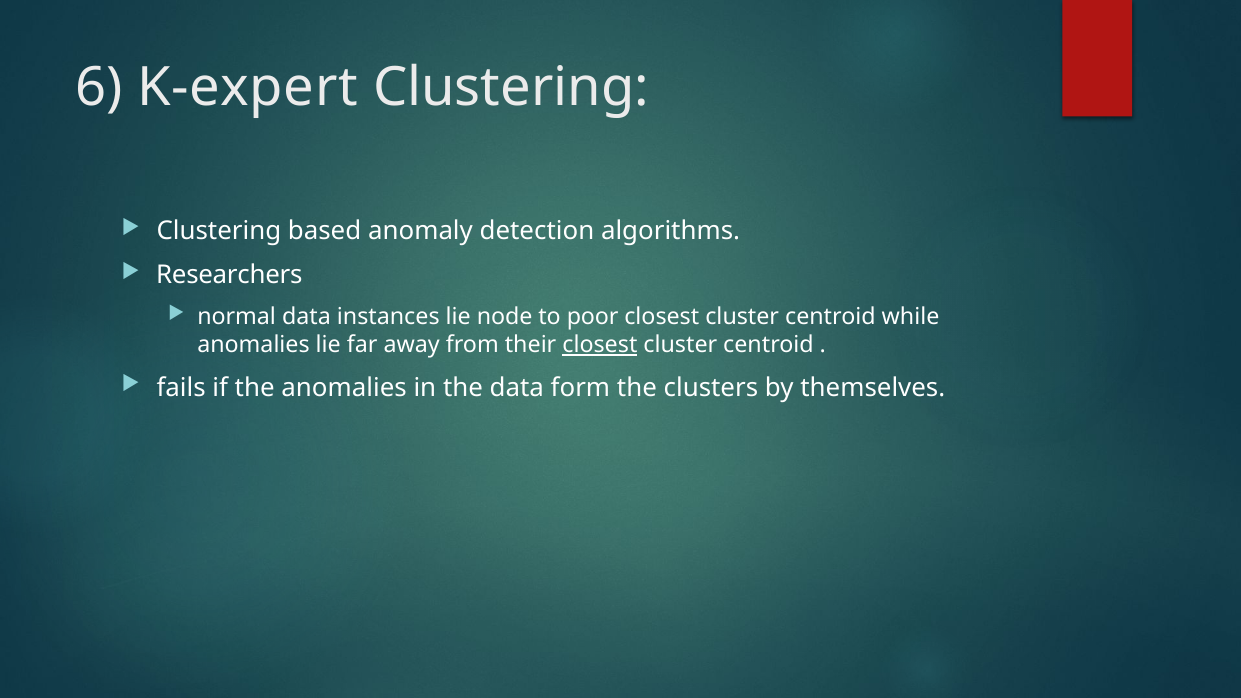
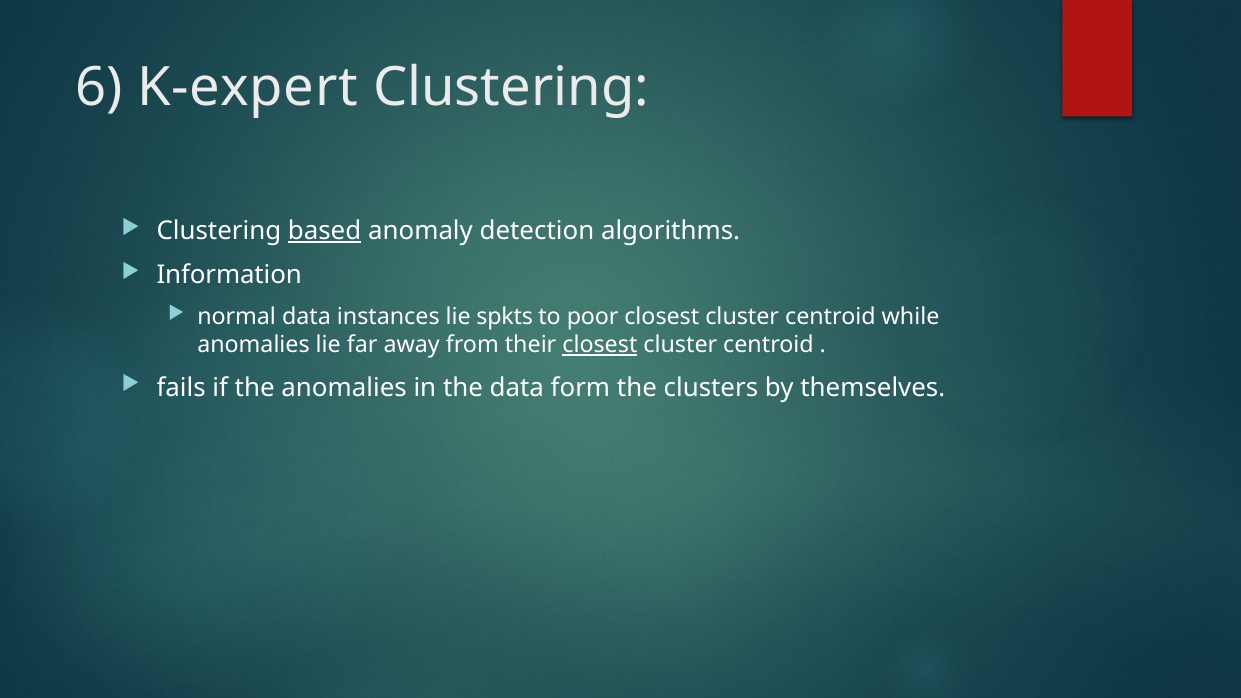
based underline: none -> present (325, 231)
Researchers: Researchers -> Information (229, 275)
node: node -> spkts (505, 317)
